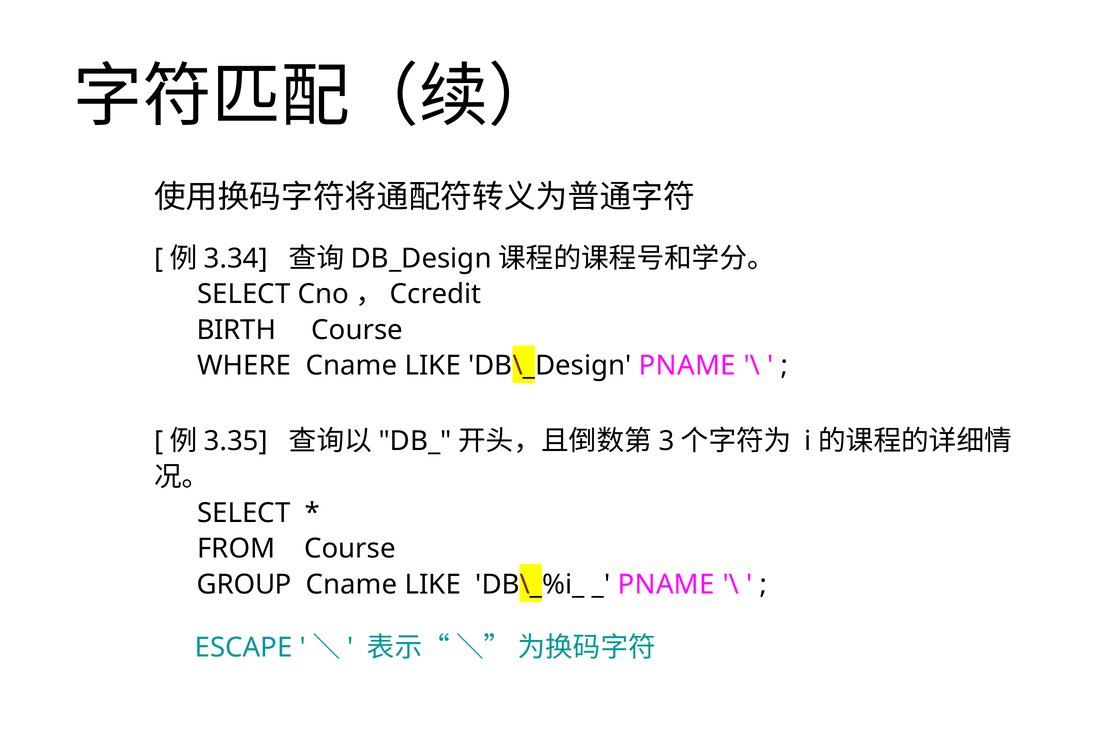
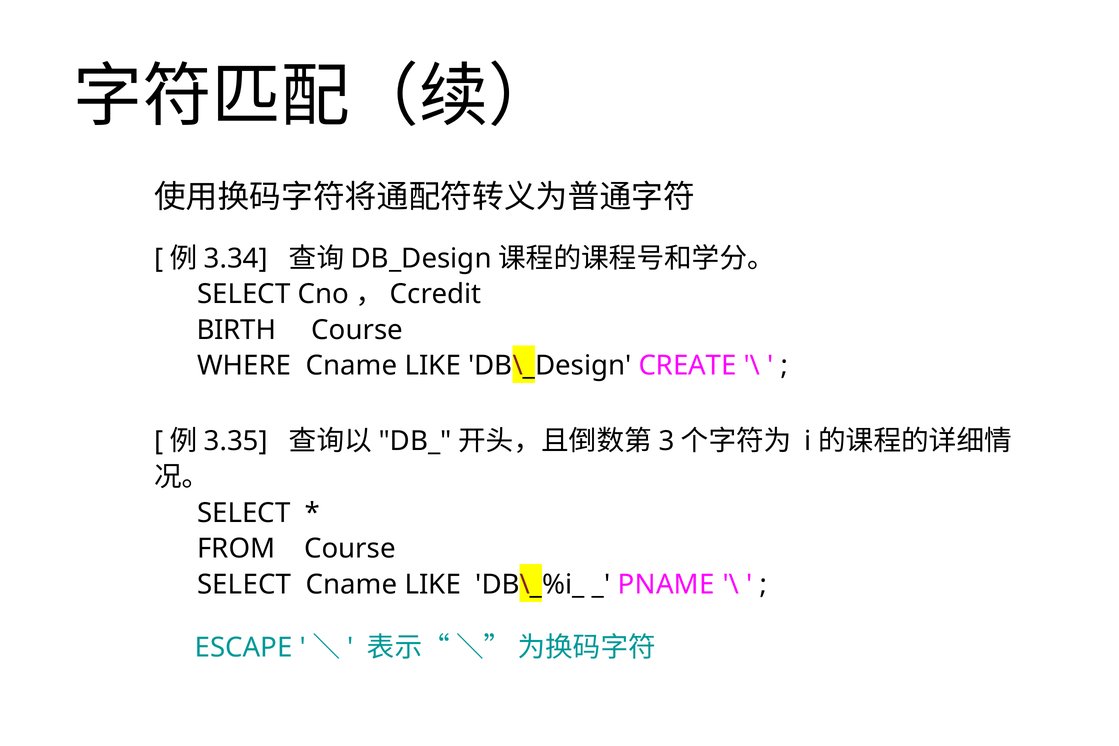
DB\_Design PNAME: PNAME -> CREATE (688, 366)
GROUP: GROUP -> SELECT (244, 585)
